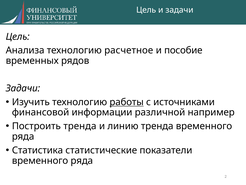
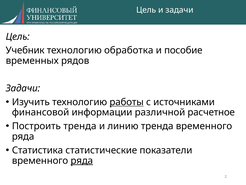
Анализа: Анализа -> Учебник (25, 50)
расчетное: расчетное -> обработка (129, 50)
например: например -> расчетное (211, 112)
ряда underline: none -> present (82, 160)
